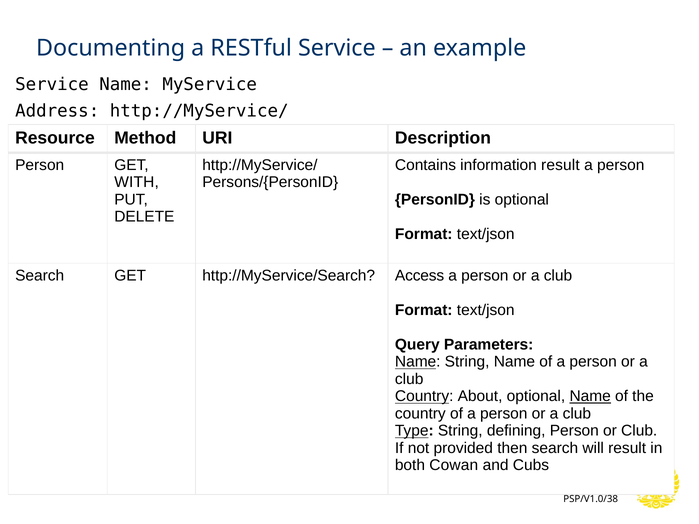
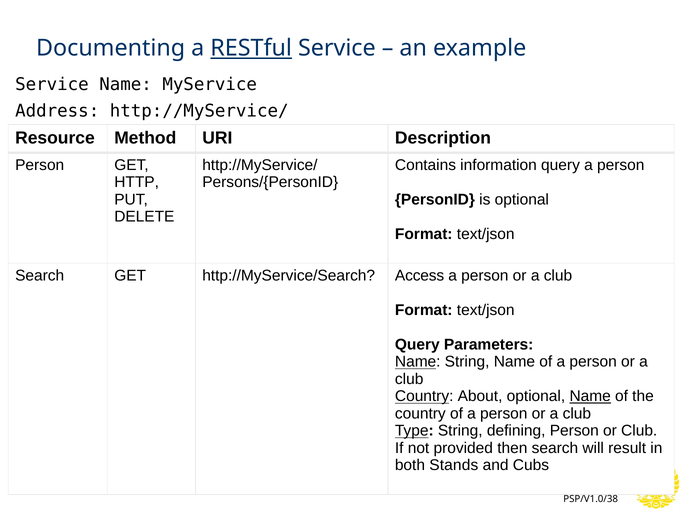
RESTful underline: none -> present (251, 48)
information result: result -> query (561, 165)
WITH: WITH -> HTTP (137, 182)
Cowan: Cowan -> Stands (454, 466)
